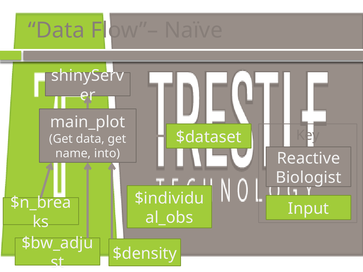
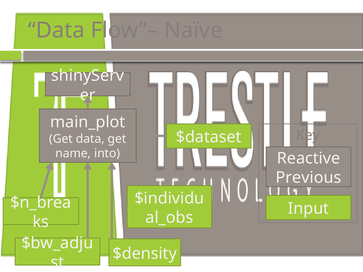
Biologist: Biologist -> Previous (308, 178)
